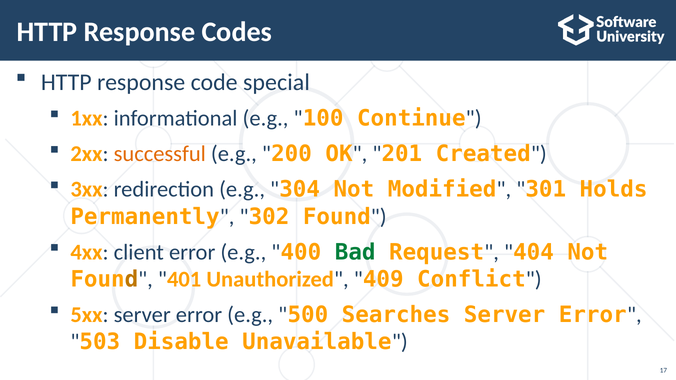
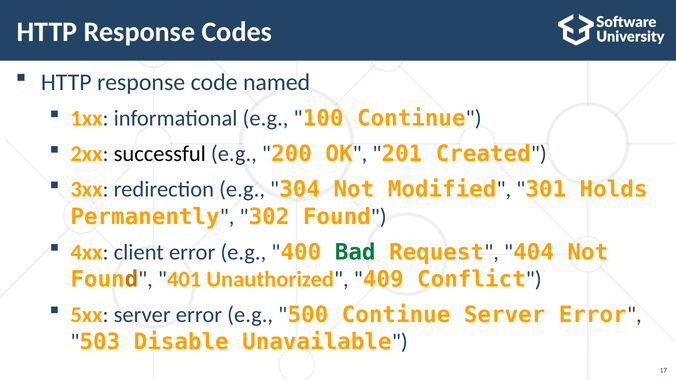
special: special -> named (277, 82)
successful colour: orange -> black (160, 154)
500 Searches: Searches -> Continue (396, 315)
